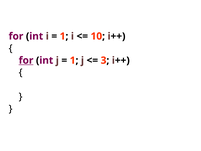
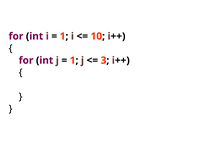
for underline: present -> none (26, 60)
